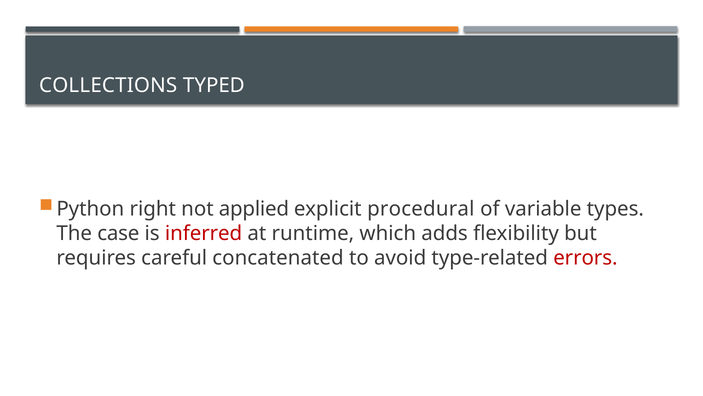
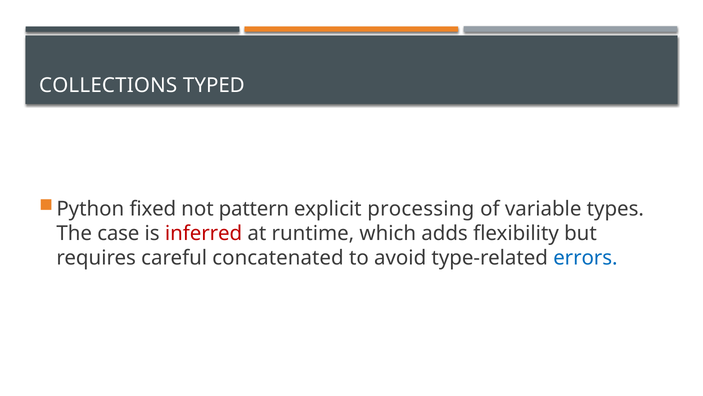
right: right -> fixed (153, 209)
applied: applied -> pattern (254, 209)
procedural: procedural -> processing (421, 209)
errors colour: red -> blue (585, 258)
